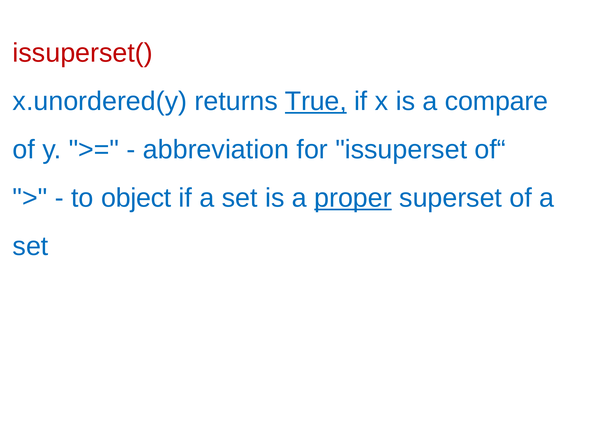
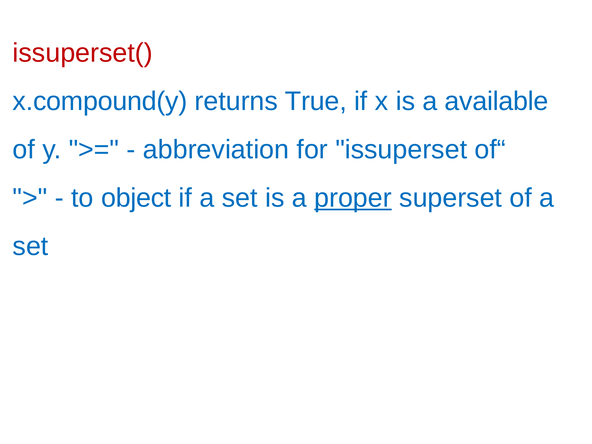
x.unordered(y: x.unordered(y -> x.compound(y (100, 101)
True underline: present -> none (316, 101)
compare: compare -> available (497, 101)
